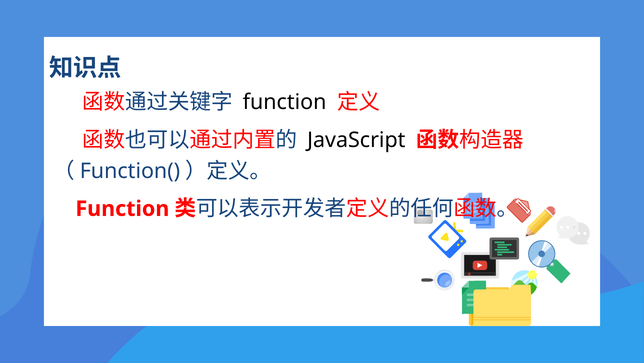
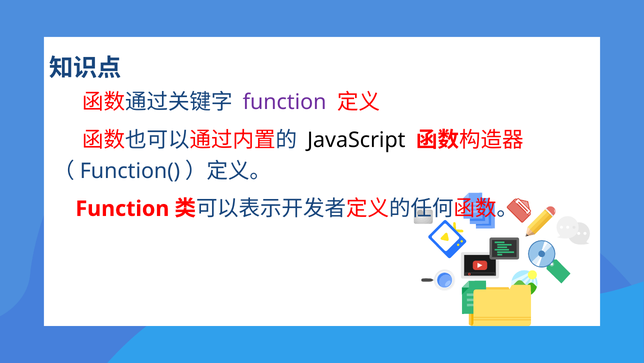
function colour: black -> purple (285, 102)
